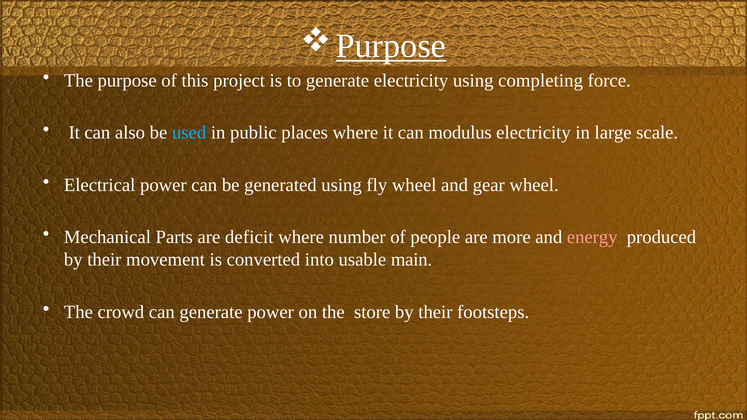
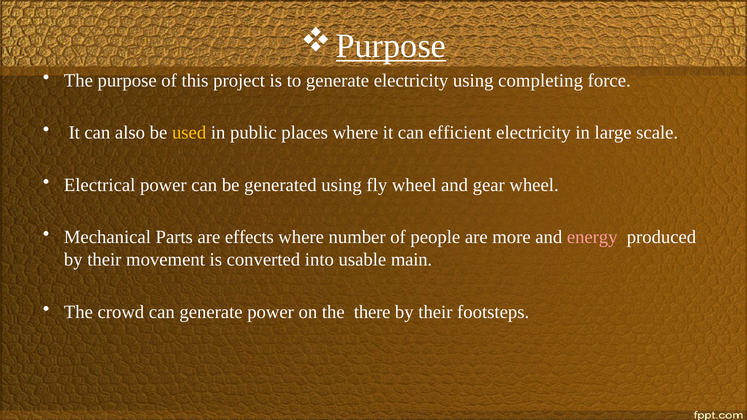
used colour: light blue -> yellow (189, 133)
modulus: modulus -> efficient (460, 133)
deficit: deficit -> effects (249, 237)
store: store -> there (372, 312)
